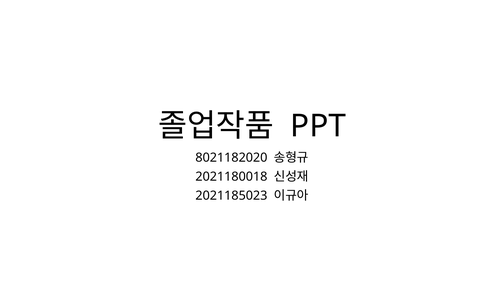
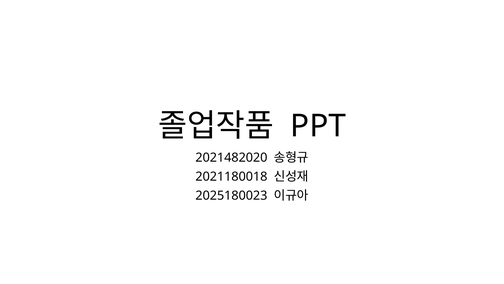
8021182020: 8021182020 -> 2021482020 (231, 158)
2021185023: 2021185023 -> 2025180023 (231, 195)
